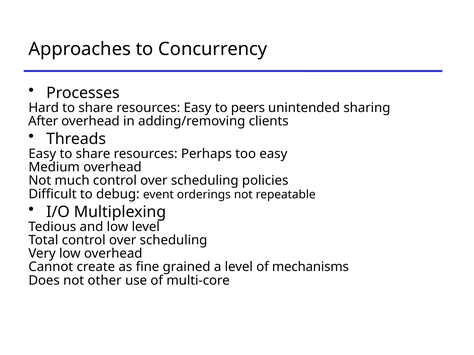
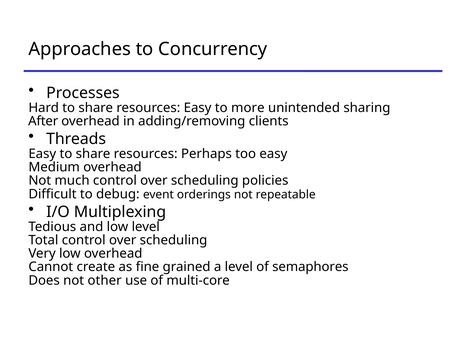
peers: peers -> more (248, 108)
mechanisms: mechanisms -> semaphores (310, 267)
